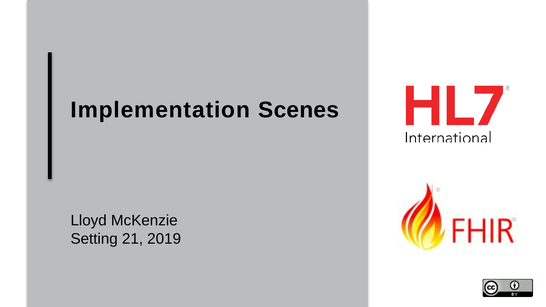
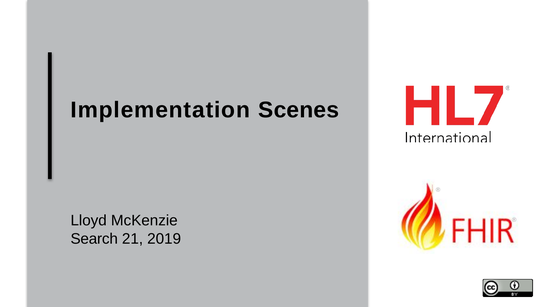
Setting: Setting -> Search (94, 239)
